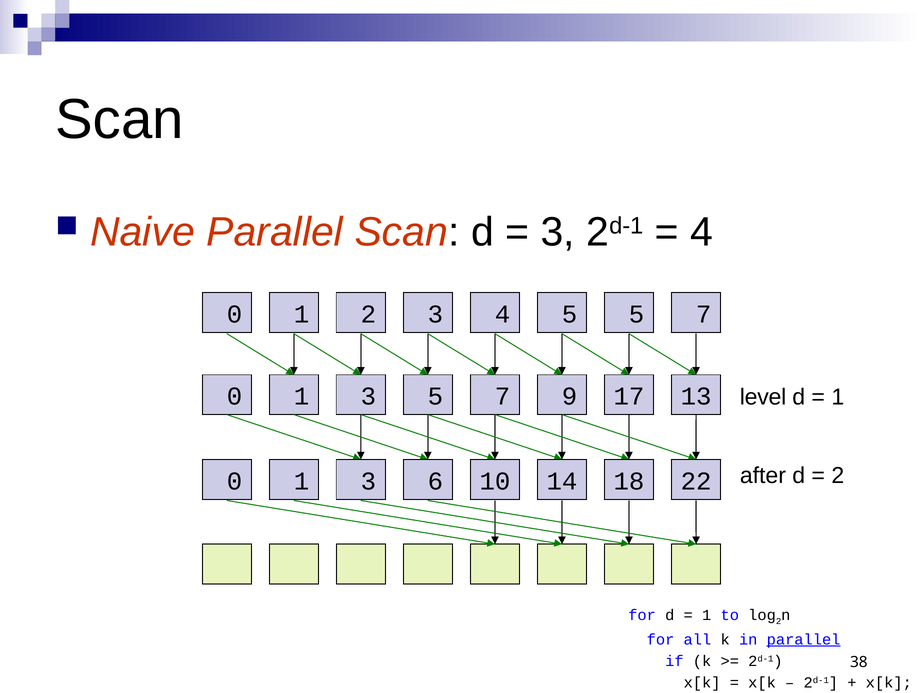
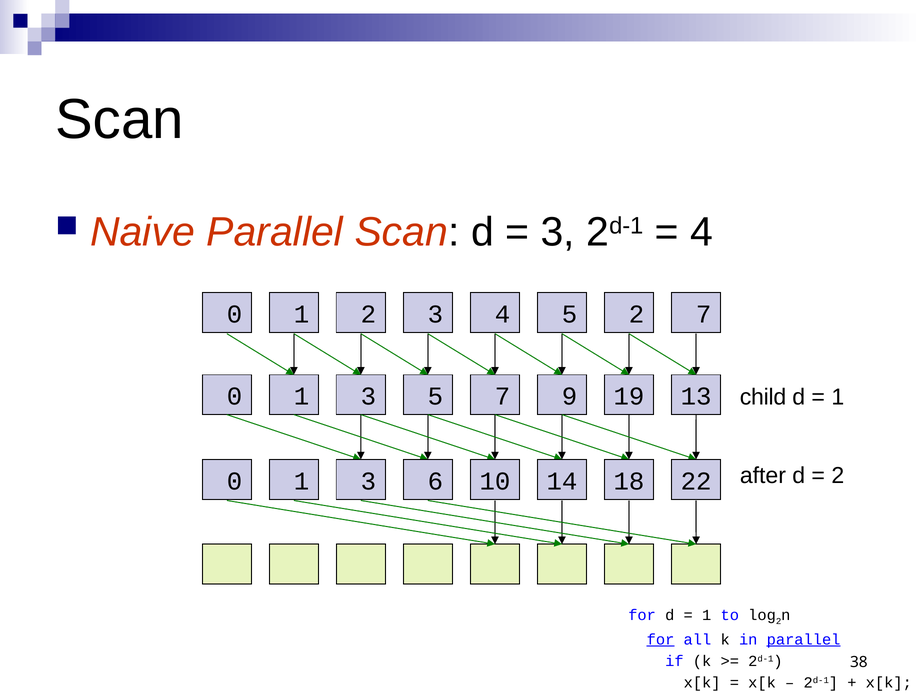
4 5: 5 -> 2 (637, 314)
17: 17 -> 19 (629, 396)
level: level -> child (763, 397)
for underline: none -> present (661, 639)
